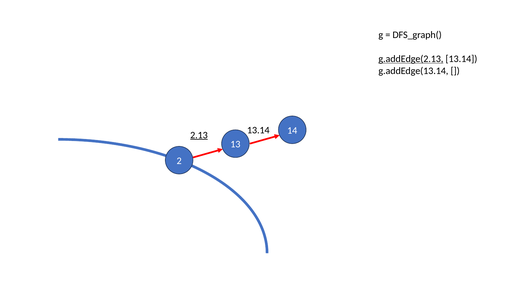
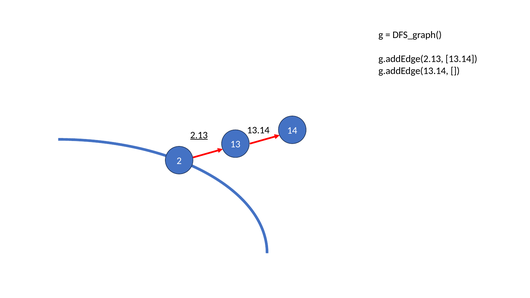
g.addEdge(2.13 underline: present -> none (411, 59)
